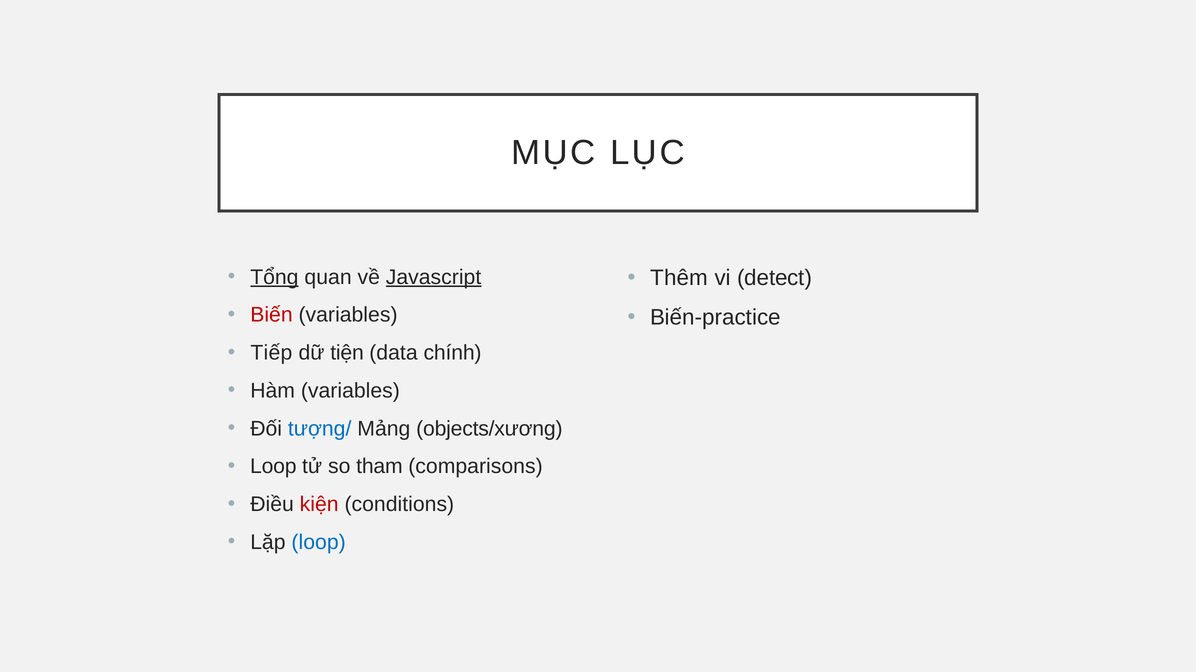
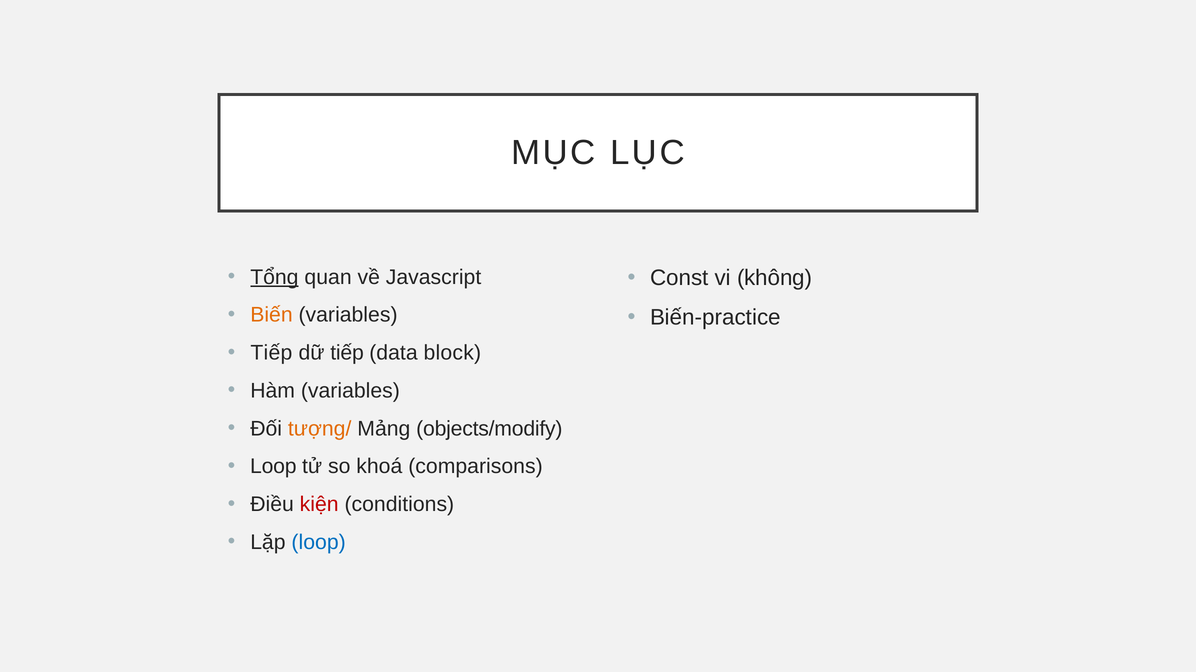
Javascript underline: present -> none (434, 277)
Thêm: Thêm -> Const (679, 278)
detect: detect -> không (775, 278)
Biến colour: red -> orange (271, 315)
dữ tiện: tiện -> tiếp (347, 353)
chính: chính -> block (452, 353)
tượng/ colour: blue -> orange (320, 429)
objects/xương: objects/xương -> objects/modify (489, 429)
tham: tham -> khoá (379, 467)
